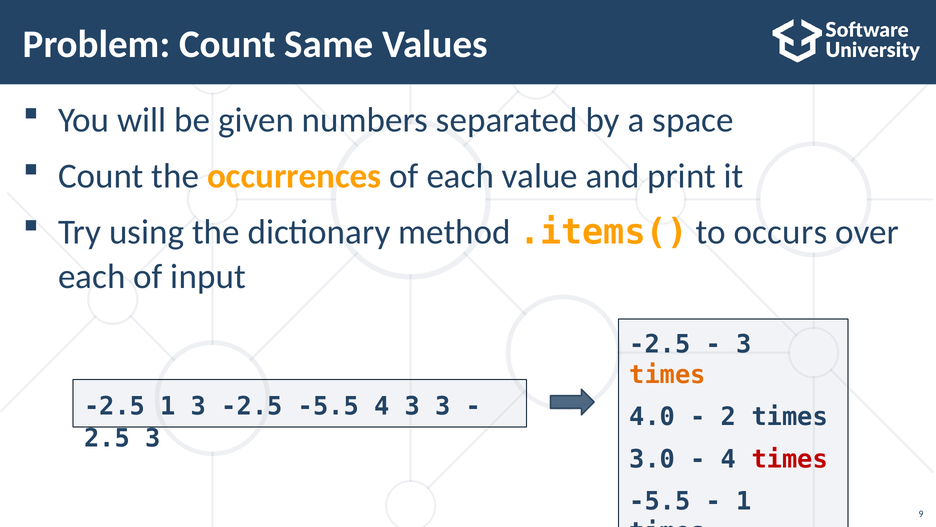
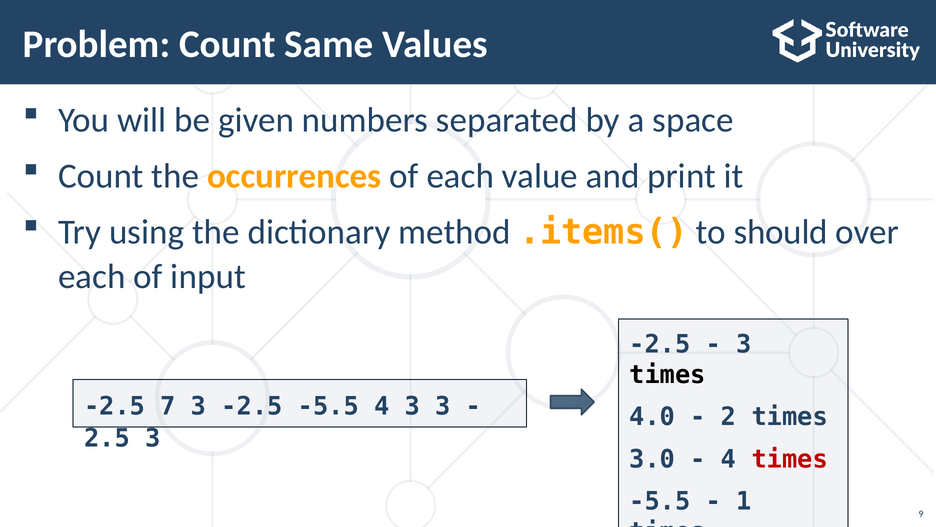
occurs: occurs -> should (781, 232)
times colour: orange -> black (668, 375)
-2.5 1: 1 -> 7 (168, 406)
